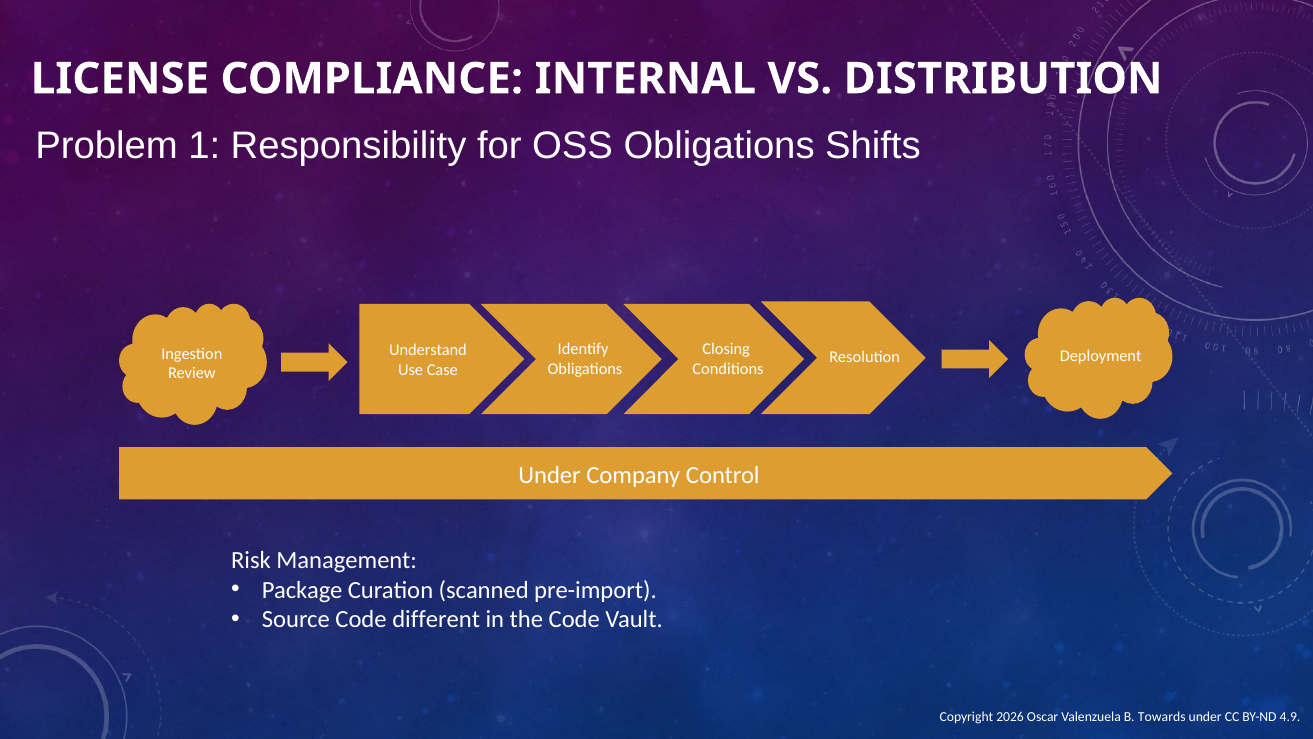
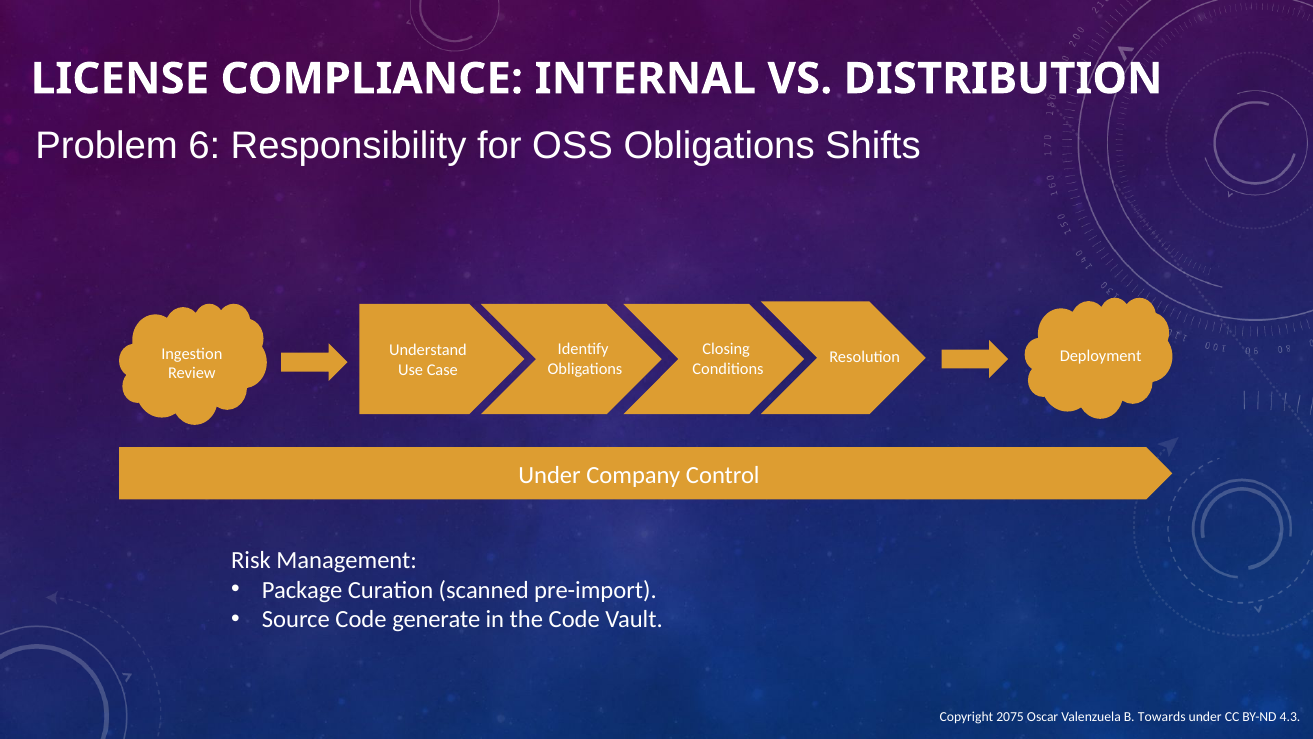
1: 1 -> 6 (204, 146)
different: different -> generate (436, 619)
2026: 2026 -> 2075 (1010, 717)
4.9: 4.9 -> 4.3 (1290, 717)
